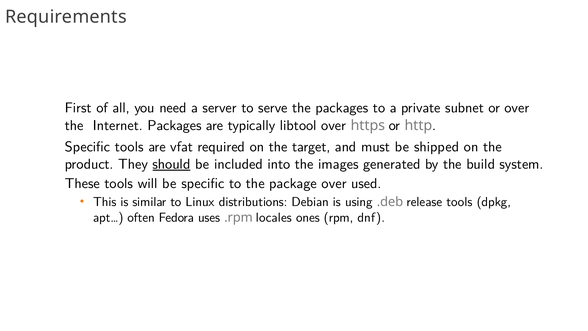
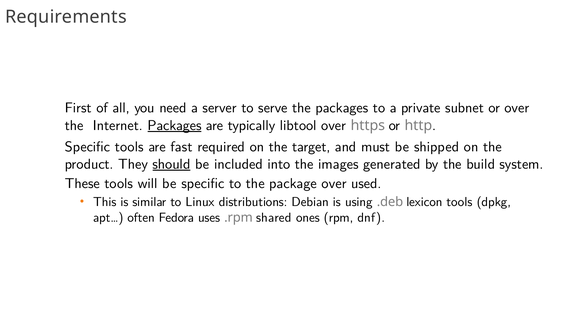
Packages underline: none -> present (175, 125)
vfat: vfat -> fast (181, 147)
release: release -> lexicon (424, 202)
locales: locales -> shared (274, 217)
